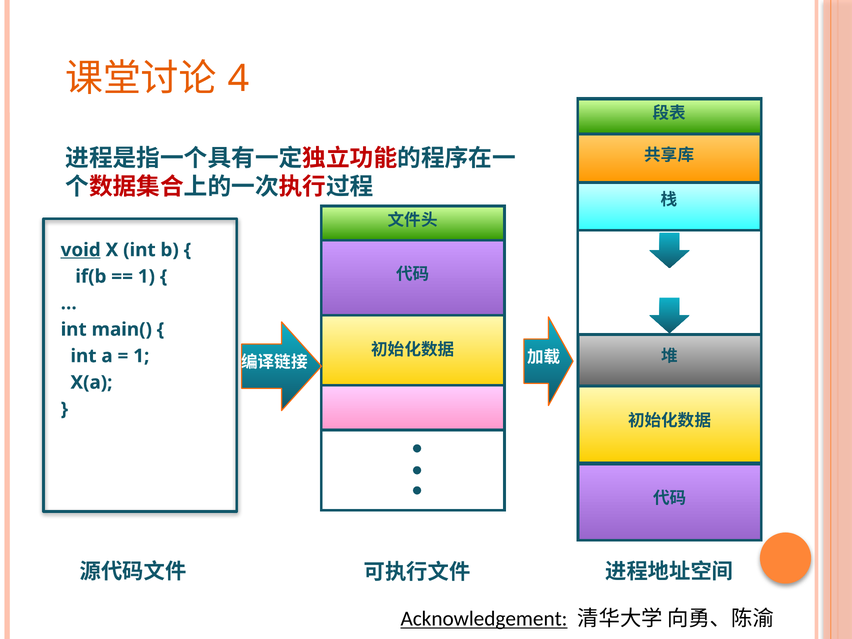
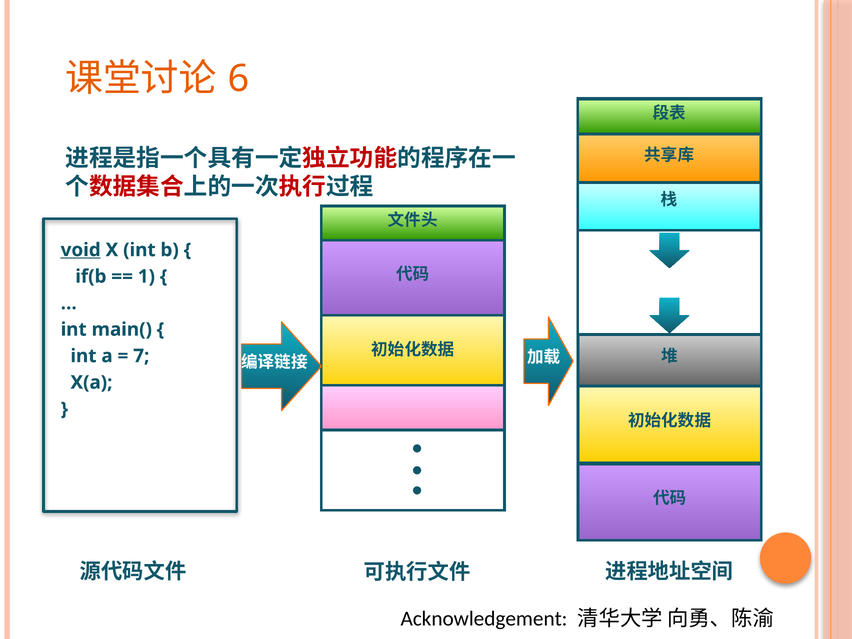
4: 4 -> 6 (239, 79)
1: 1 -> 7 (141, 356)
Acknowledgement underline: present -> none (484, 619)
